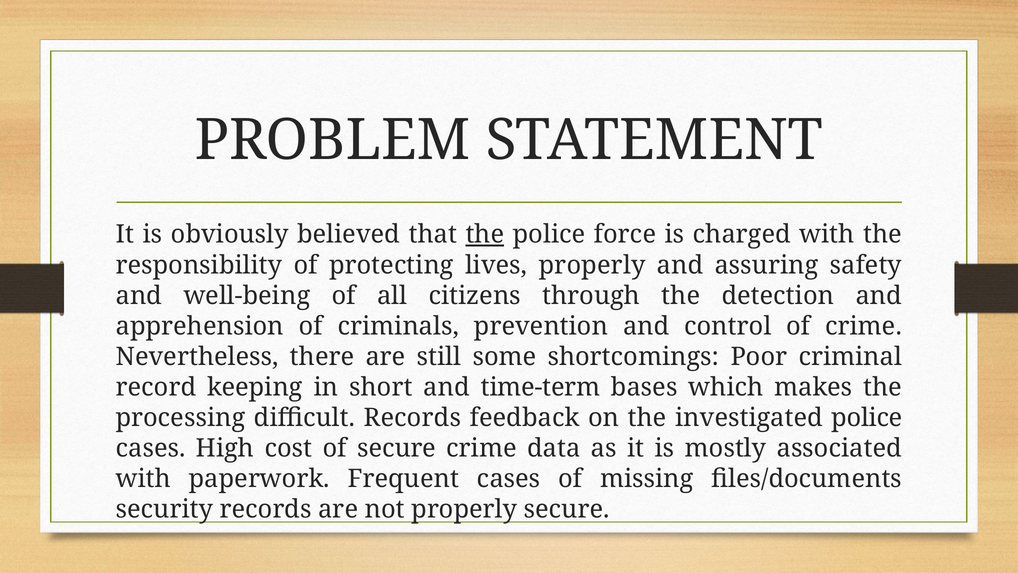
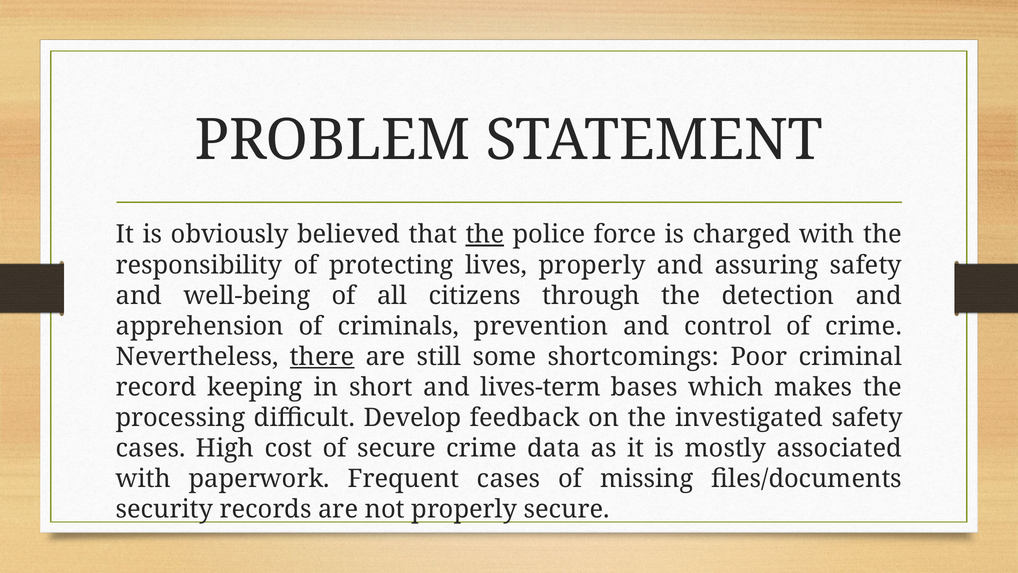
there underline: none -> present (322, 357)
time-term: time-term -> lives-term (541, 387)
difficult Records: Records -> Develop (413, 418)
investigated police: police -> safety (867, 418)
